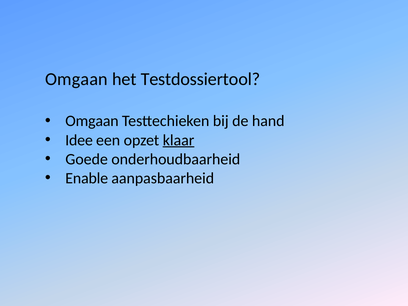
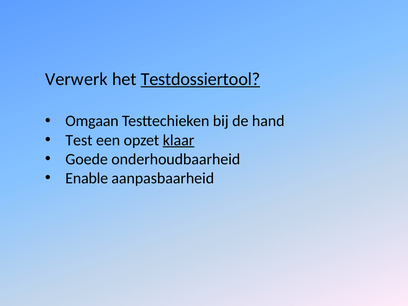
Omgaan: Omgaan -> Verwerk (76, 79)
Testdossiertool underline: none -> present (200, 79)
Idee: Idee -> Test (79, 140)
